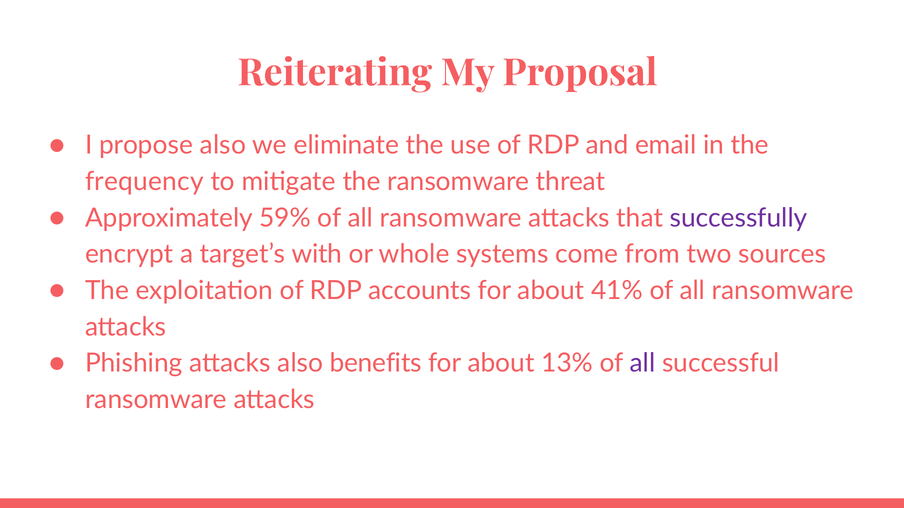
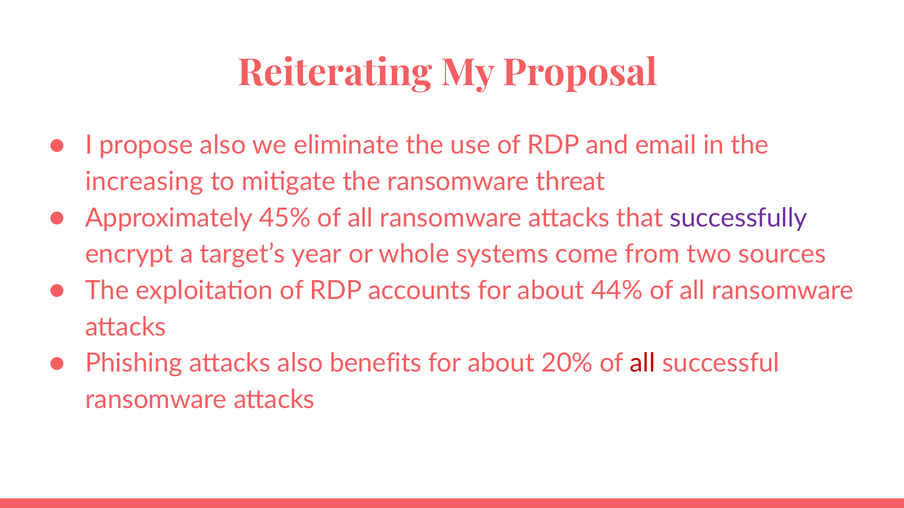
frequency: frequency -> increasing (144, 182)
59%: 59% -> 45% (285, 218)
with: with -> year (317, 254)
41%: 41% -> 44% (617, 291)
13%: 13% -> 20% (567, 364)
all colour: purple -> red (643, 364)
